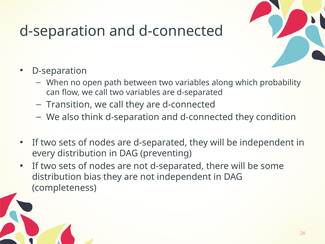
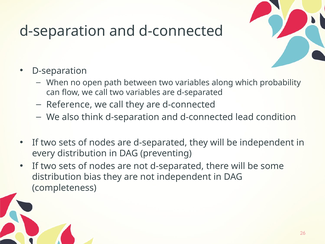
Transition: Transition -> Reference (69, 104)
d-connected they: they -> lead (245, 117)
